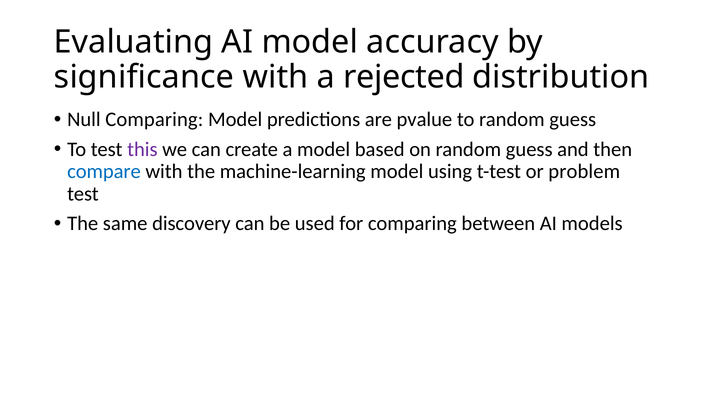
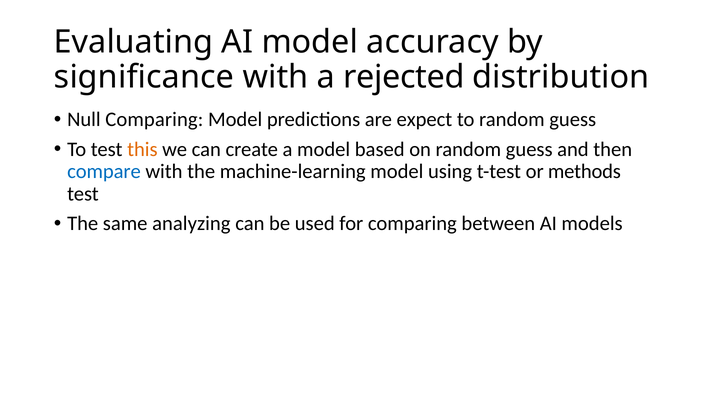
pvalue: pvalue -> expect (424, 120)
this colour: purple -> orange (142, 149)
problem: problem -> methods (584, 171)
discovery: discovery -> analyzing (191, 223)
